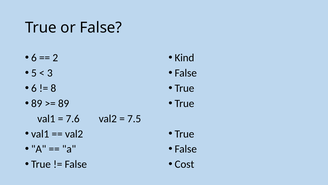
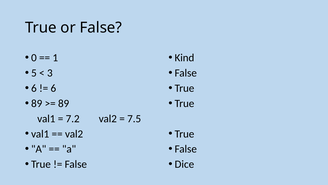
6: 6 -> 0 (34, 58)
2: 2 -> 1 (55, 58)
8: 8 -> 6 (53, 88)
7.6: 7.6 -> 7.2 (73, 118)
Cost: Cost -> Dice (184, 164)
